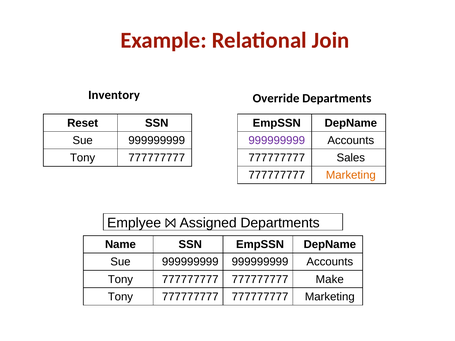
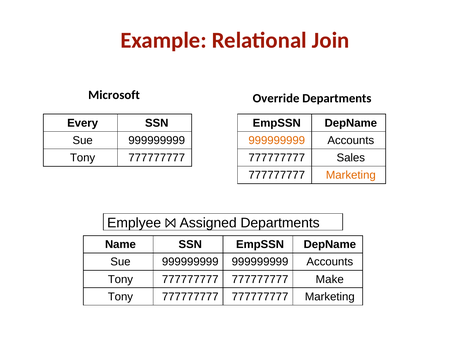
Inventory: Inventory -> Microsoft (114, 95)
Reset: Reset -> Every (83, 123)
999999999 colour: purple -> orange (277, 140)
